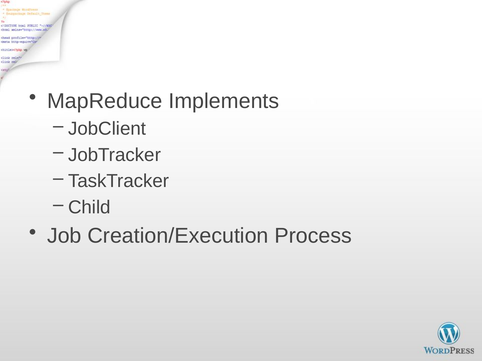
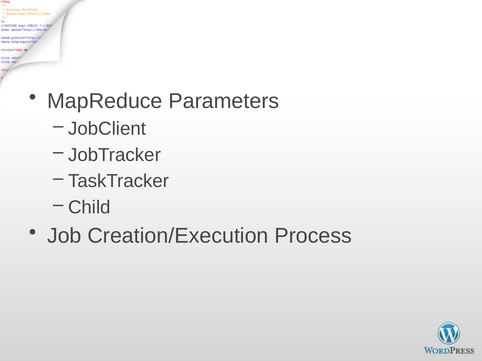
Implements: Implements -> Parameters (224, 101)
